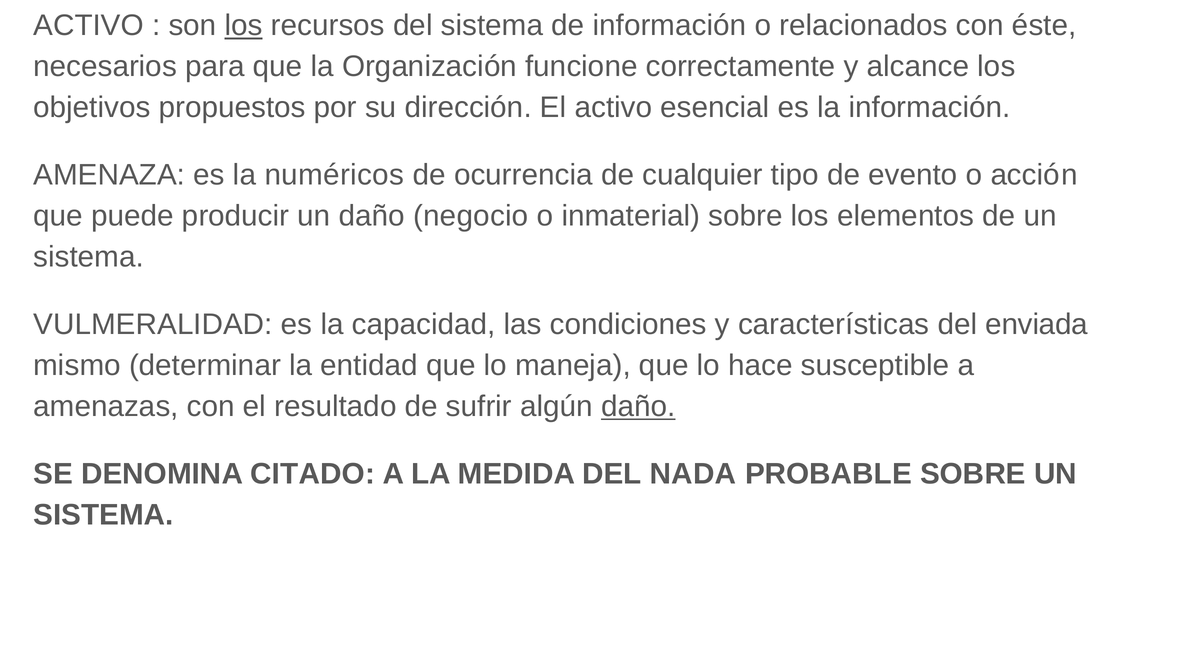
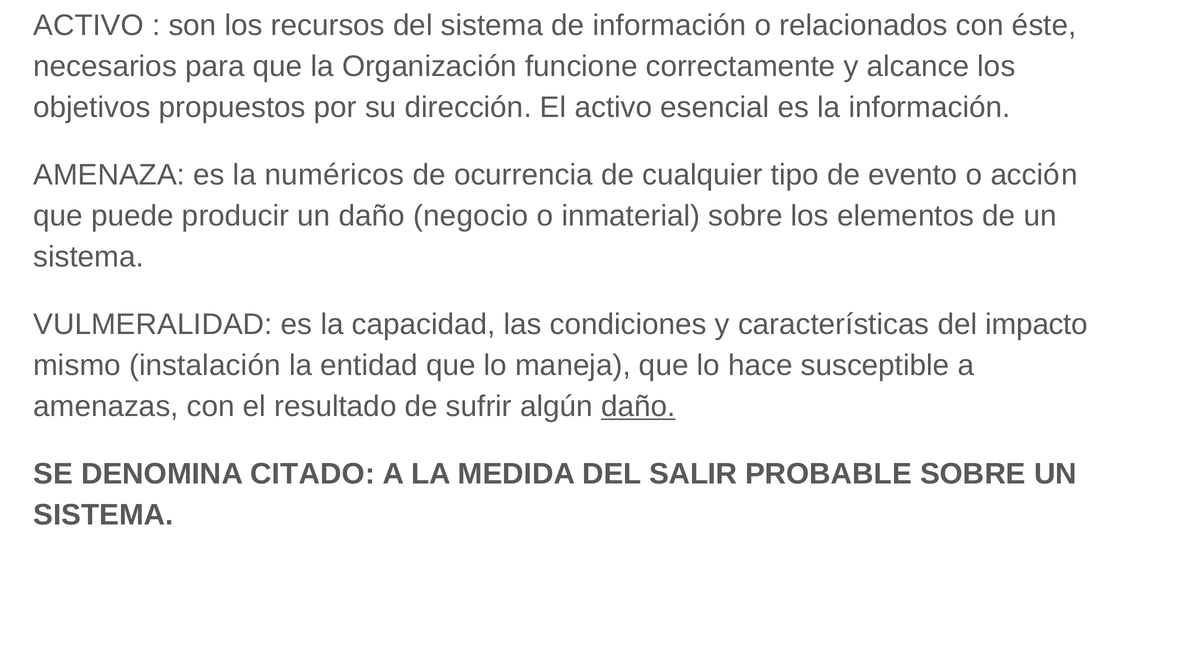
los underline: present -> none (244, 26)
enviada: enviada -> impacto (1037, 324)
determinar: determinar -> instalación (205, 365)
NADA: NADA -> SALIR (693, 474)
